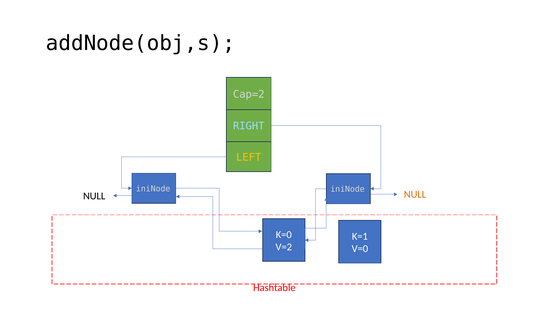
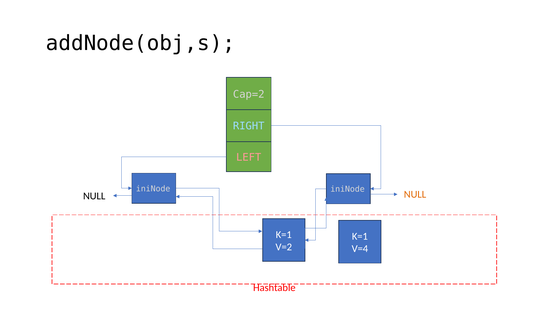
LEFT colour: yellow -> pink (249, 158)
K=0: K=0 -> K=1 (284, 235)
V=0: V=0 -> V=4 (360, 249)
